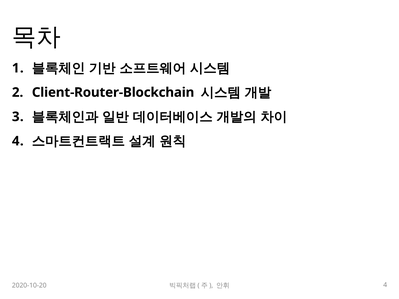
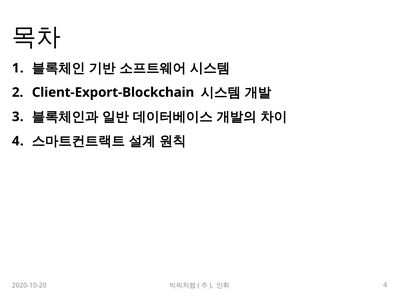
Client-Router-Blockchain: Client-Router-Blockchain -> Client-Export-Blockchain (113, 92)
